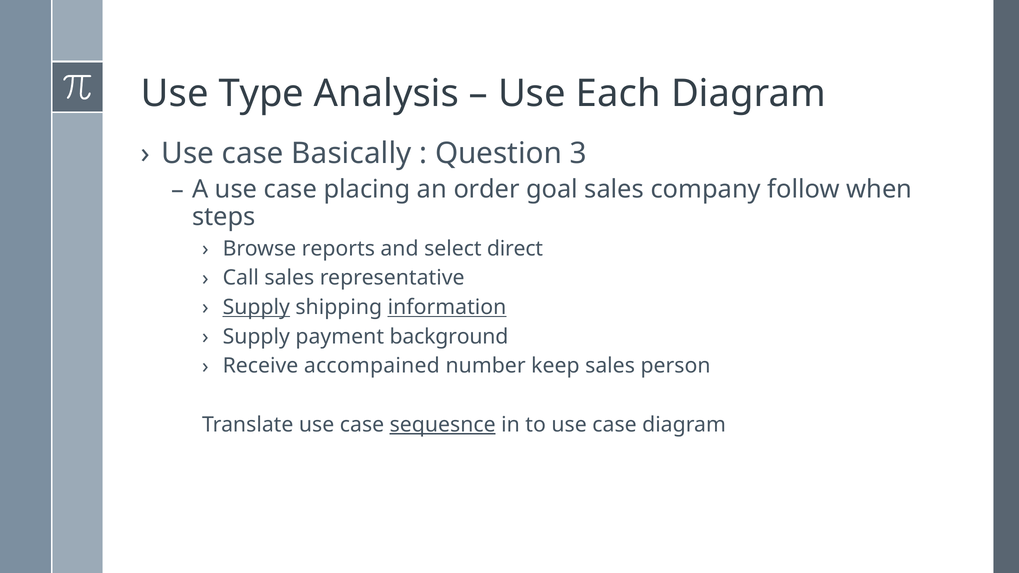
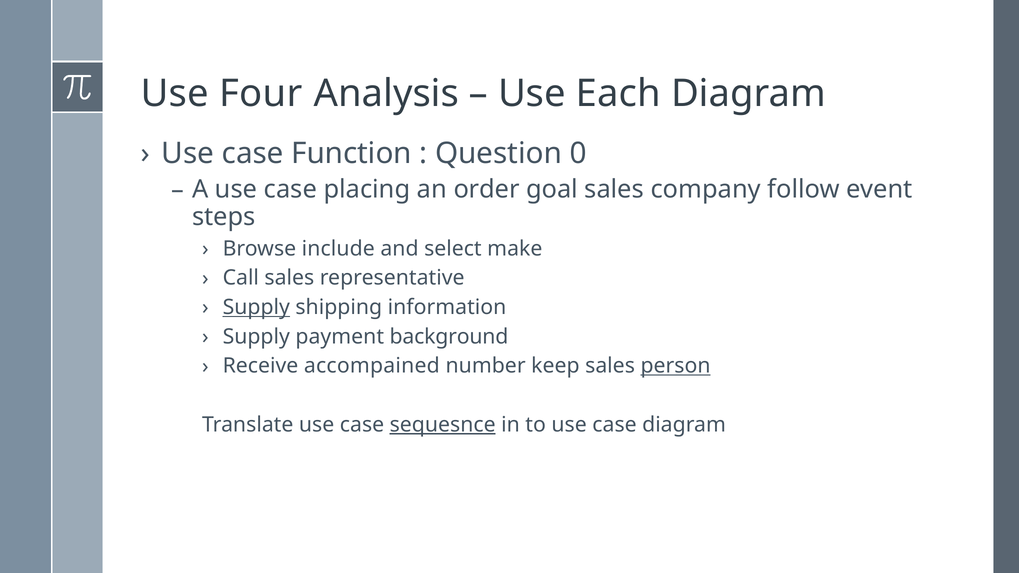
Type: Type -> Four (261, 94)
Basically: Basically -> Function (352, 153)
3: 3 -> 0 (578, 153)
when: when -> event (879, 190)
reports: reports -> include (338, 249)
direct: direct -> make (515, 249)
information underline: present -> none (447, 307)
person underline: none -> present (676, 366)
